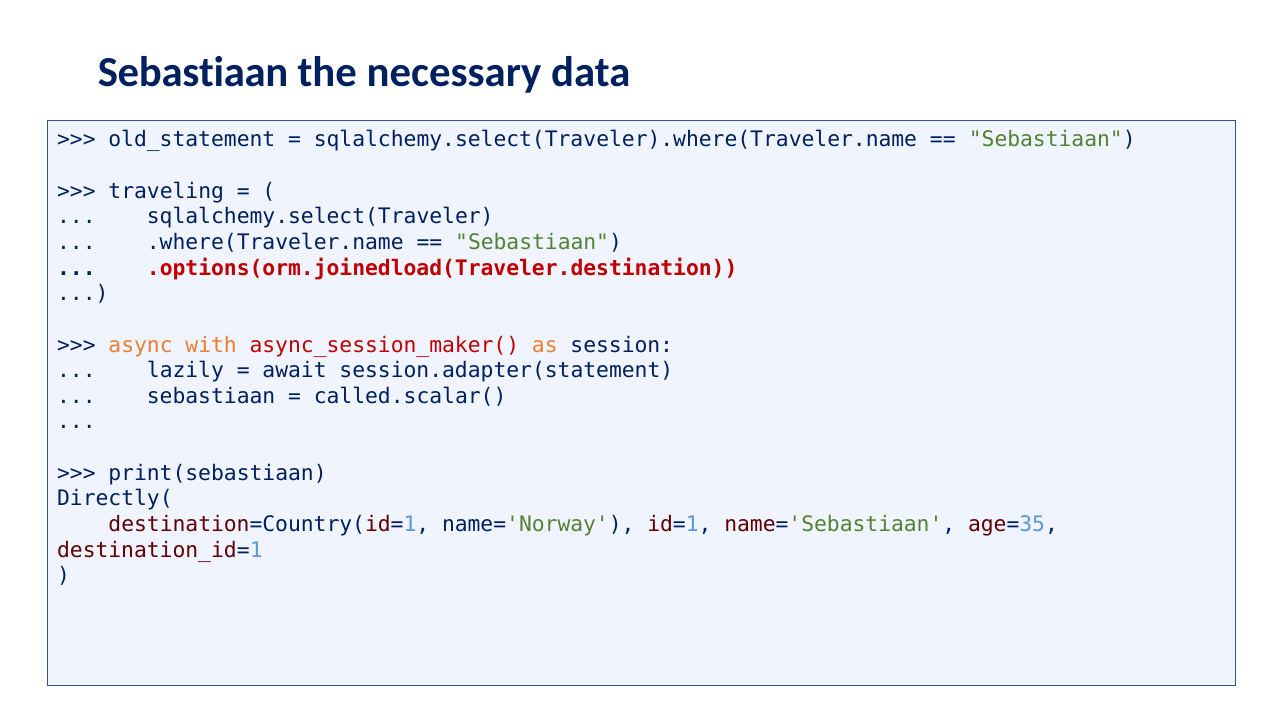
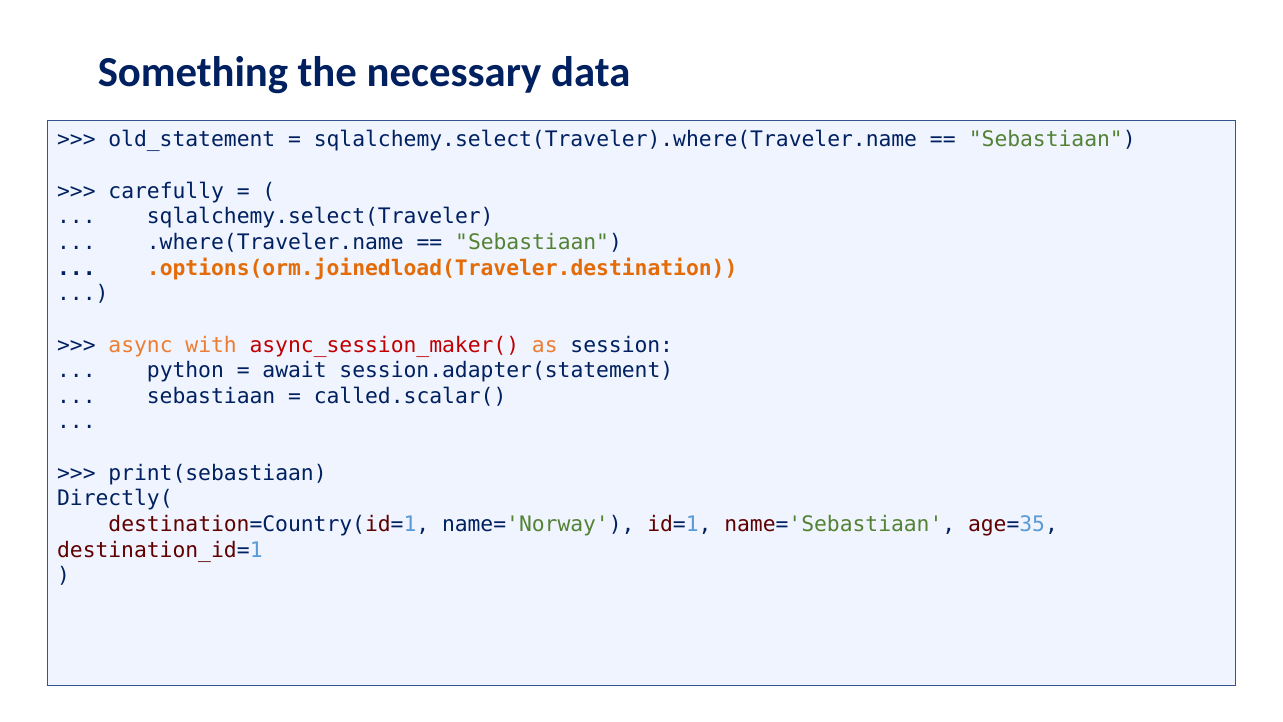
Sebastiaan: Sebastiaan -> Something (193, 72)
traveling: traveling -> carefully (166, 191)
.options(orm.joinedload(Traveler.destination colour: red -> orange (442, 268)
lazily: lazily -> python (185, 370)
